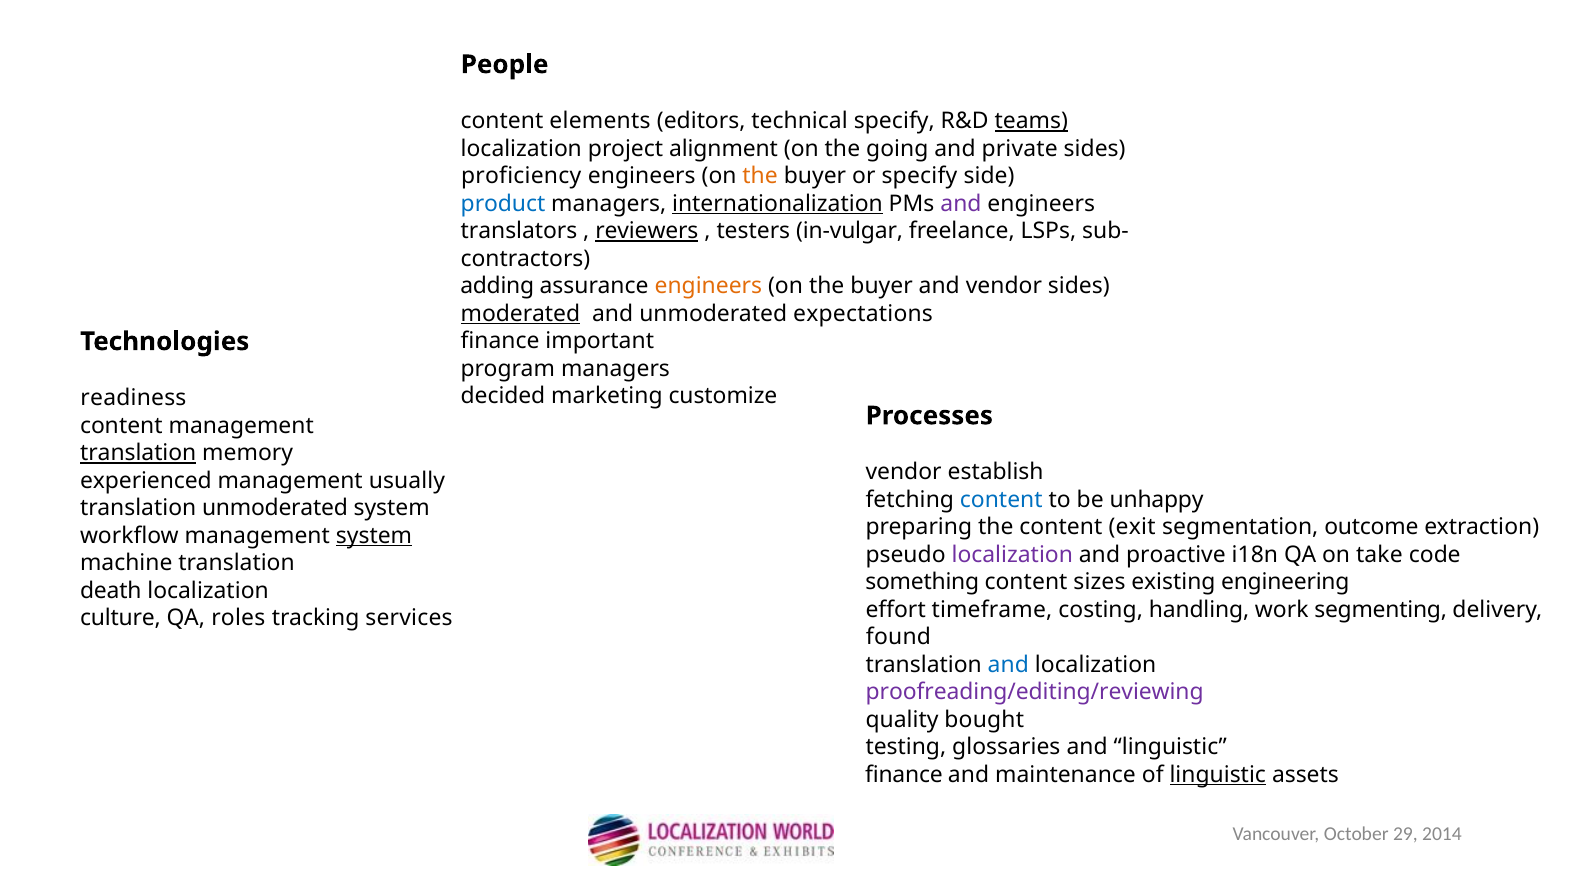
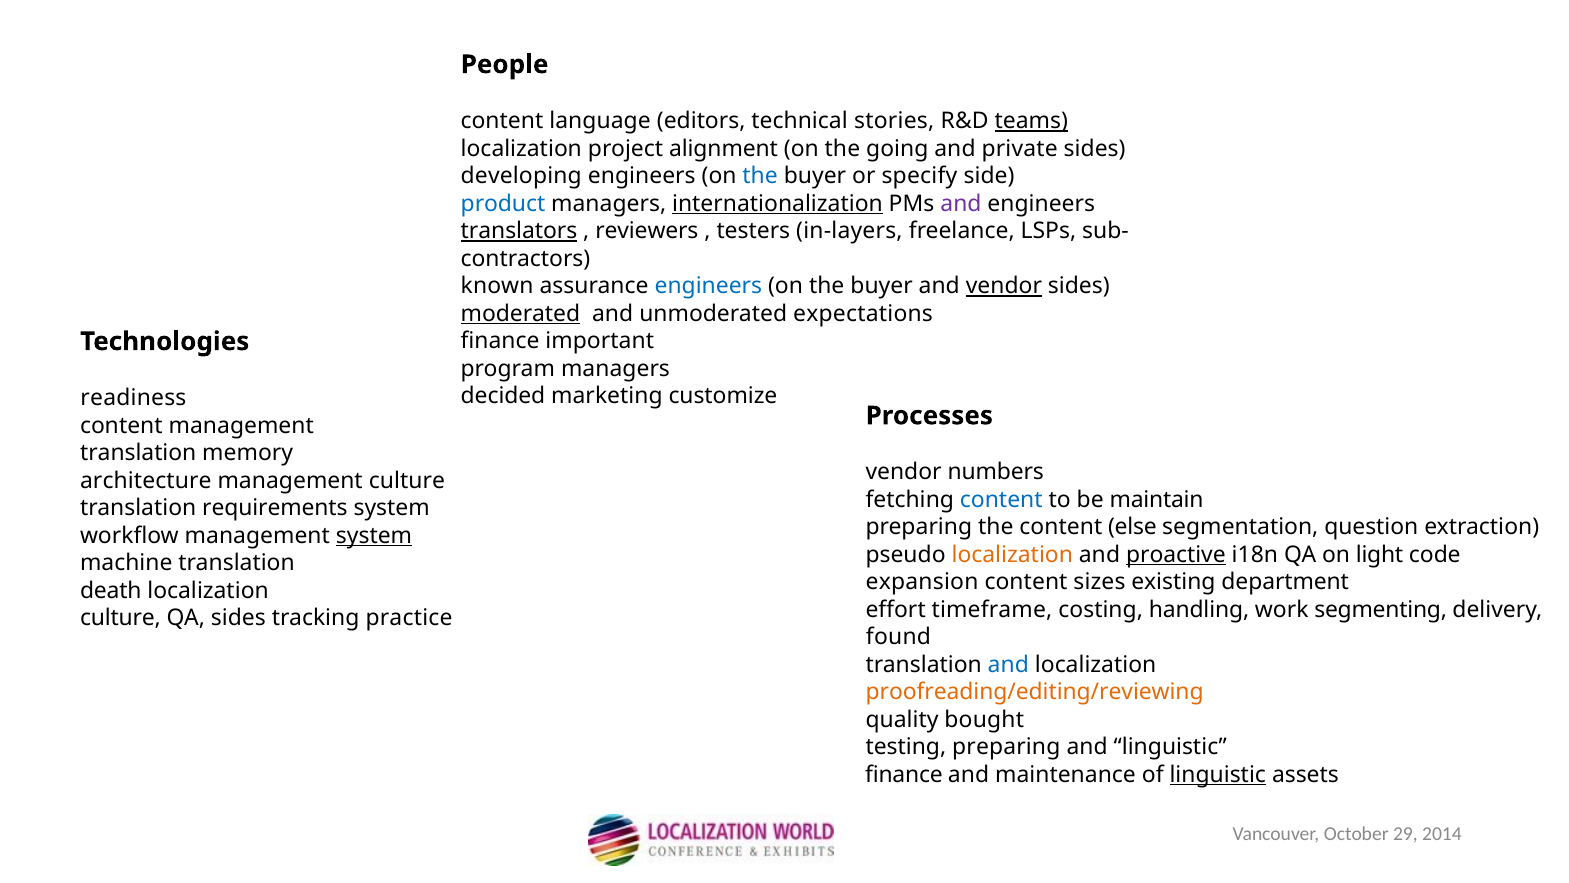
elements: elements -> language (600, 121)
technical specify: specify -> stories (894, 121)
proficiency: proficiency -> developing (521, 176)
the colour: orange -> blue (760, 176)
translators underline: none -> present (519, 231)
reviewers underline: present -> none (647, 231)
in-vulgar: in-vulgar -> in-layers (849, 231)
adding: adding -> known (497, 286)
engineers colour: orange -> blue (708, 286)
vendor underline: none -> present (1004, 286)
translation underline: present -> none (138, 453)
establish: establish -> numbers (996, 472)
experienced: experienced -> architecture (146, 481)
management usually: usually -> culture (407, 481)
unhappy: unhappy -> maintain (1157, 500)
translation unmoderated: unmoderated -> requirements (275, 508)
exit: exit -> else (1132, 527)
outcome: outcome -> question (1371, 527)
localization colour: purple -> orange (1012, 555)
proactive underline: none -> present (1176, 555)
take: take -> light (1380, 555)
something: something -> expansion (922, 582)
engineering: engineering -> department (1285, 582)
QA roles: roles -> sides (238, 618)
services: services -> practice (409, 618)
proofreading/editing/reviewing colour: purple -> orange (1035, 692)
testing glossaries: glossaries -> preparing (1006, 747)
